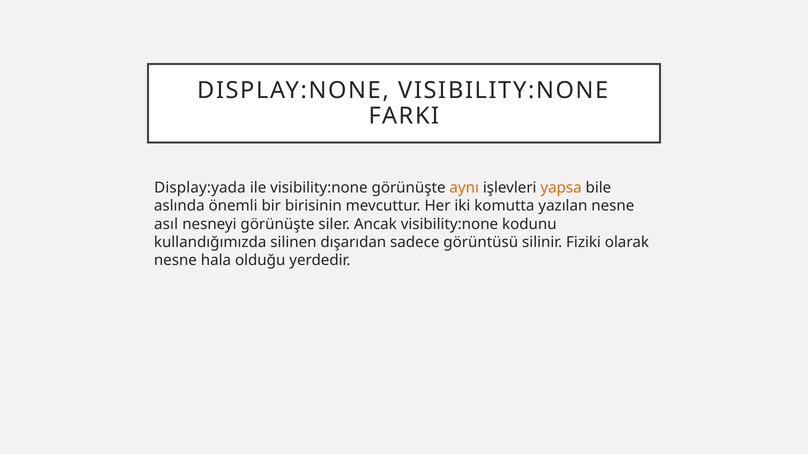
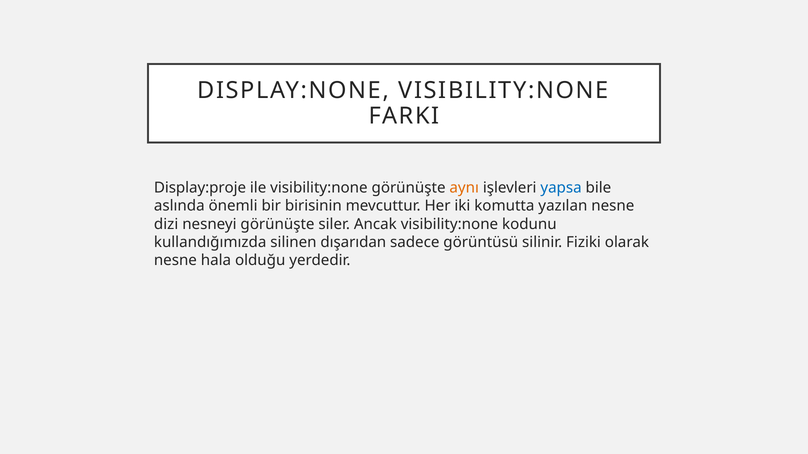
Display:yada: Display:yada -> Display:proje (200, 188)
yapsa colour: orange -> blue (561, 188)
asıl: asıl -> dizi (166, 224)
